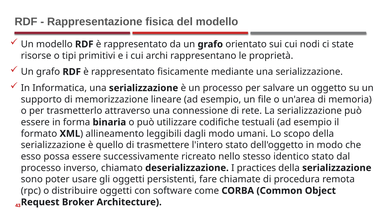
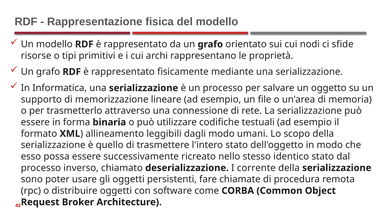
state: state -> sfide (343, 44)
practices: practices -> corrente (256, 168)
